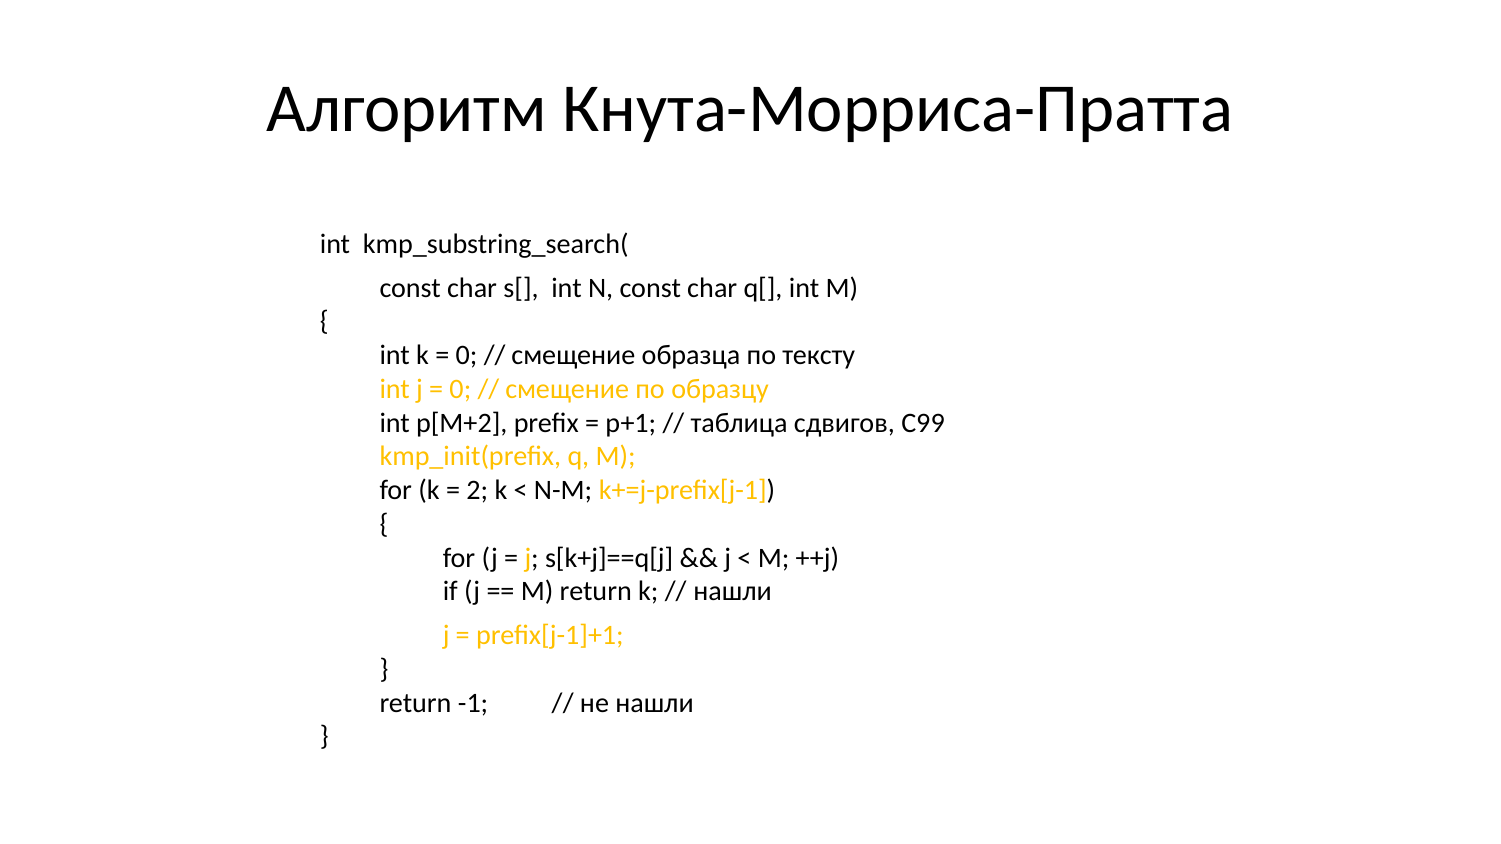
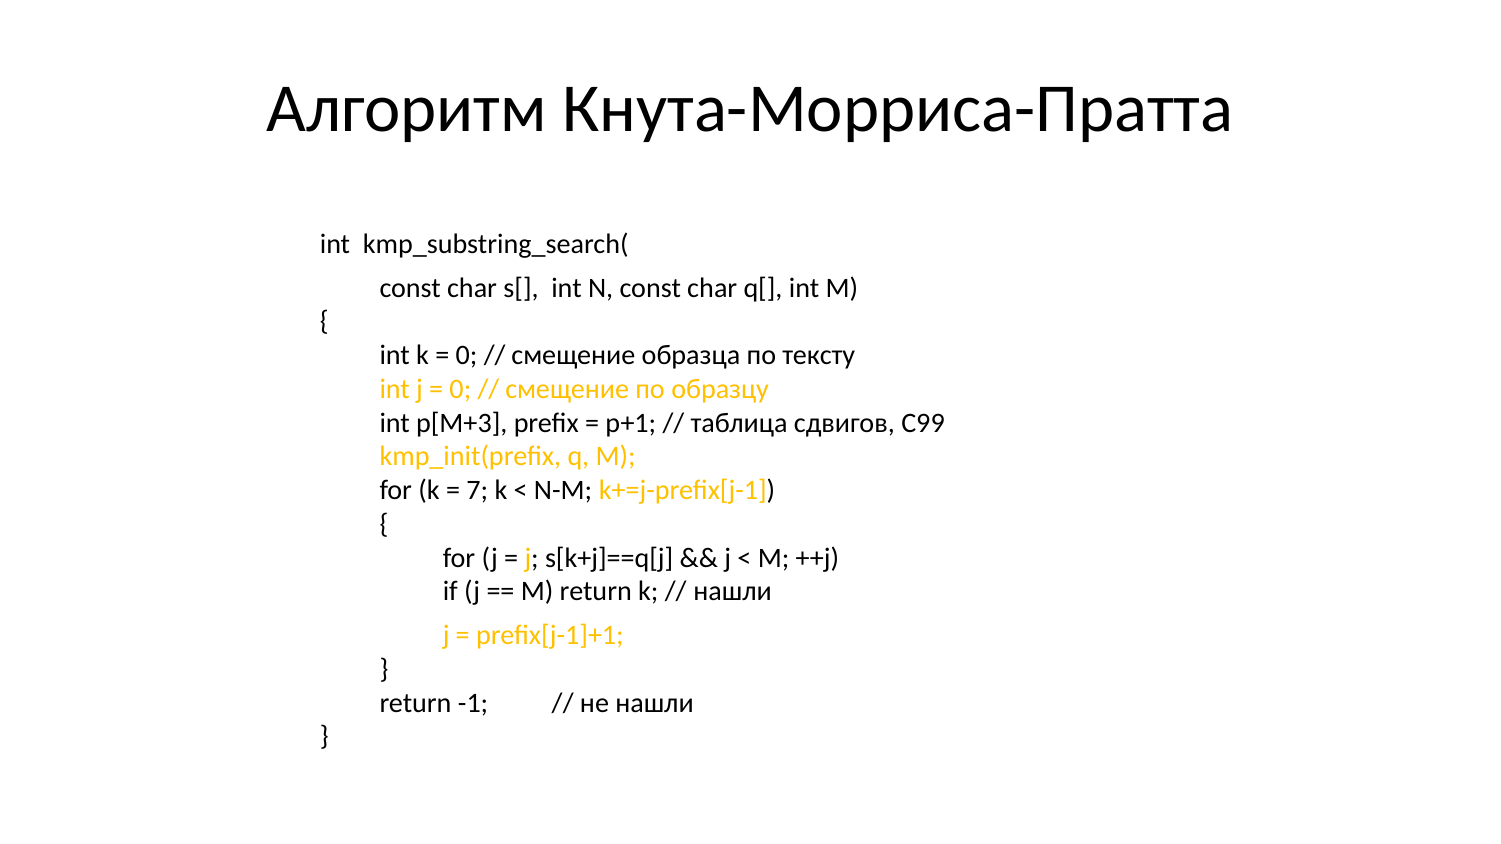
p[M+2: p[M+2 -> p[M+3 (462, 423)
2: 2 -> 7 (477, 490)
